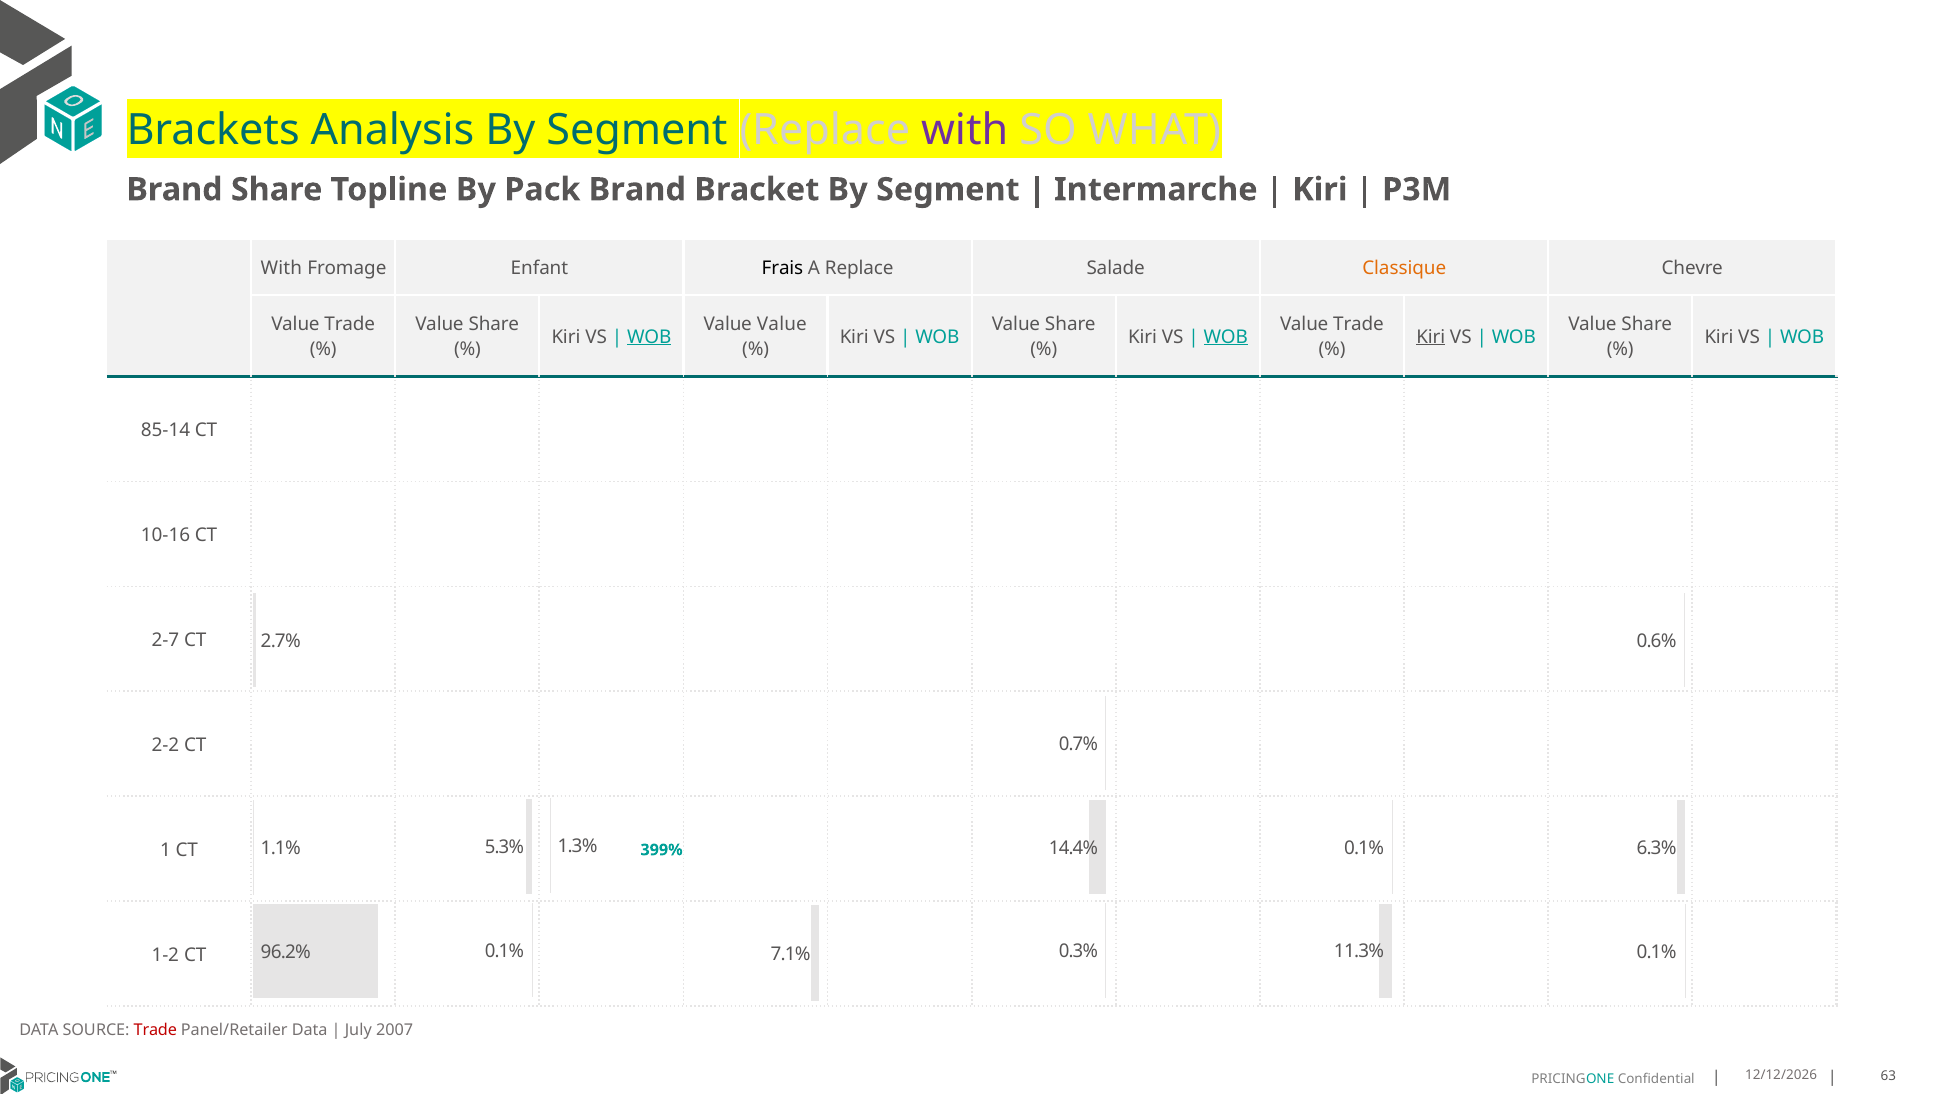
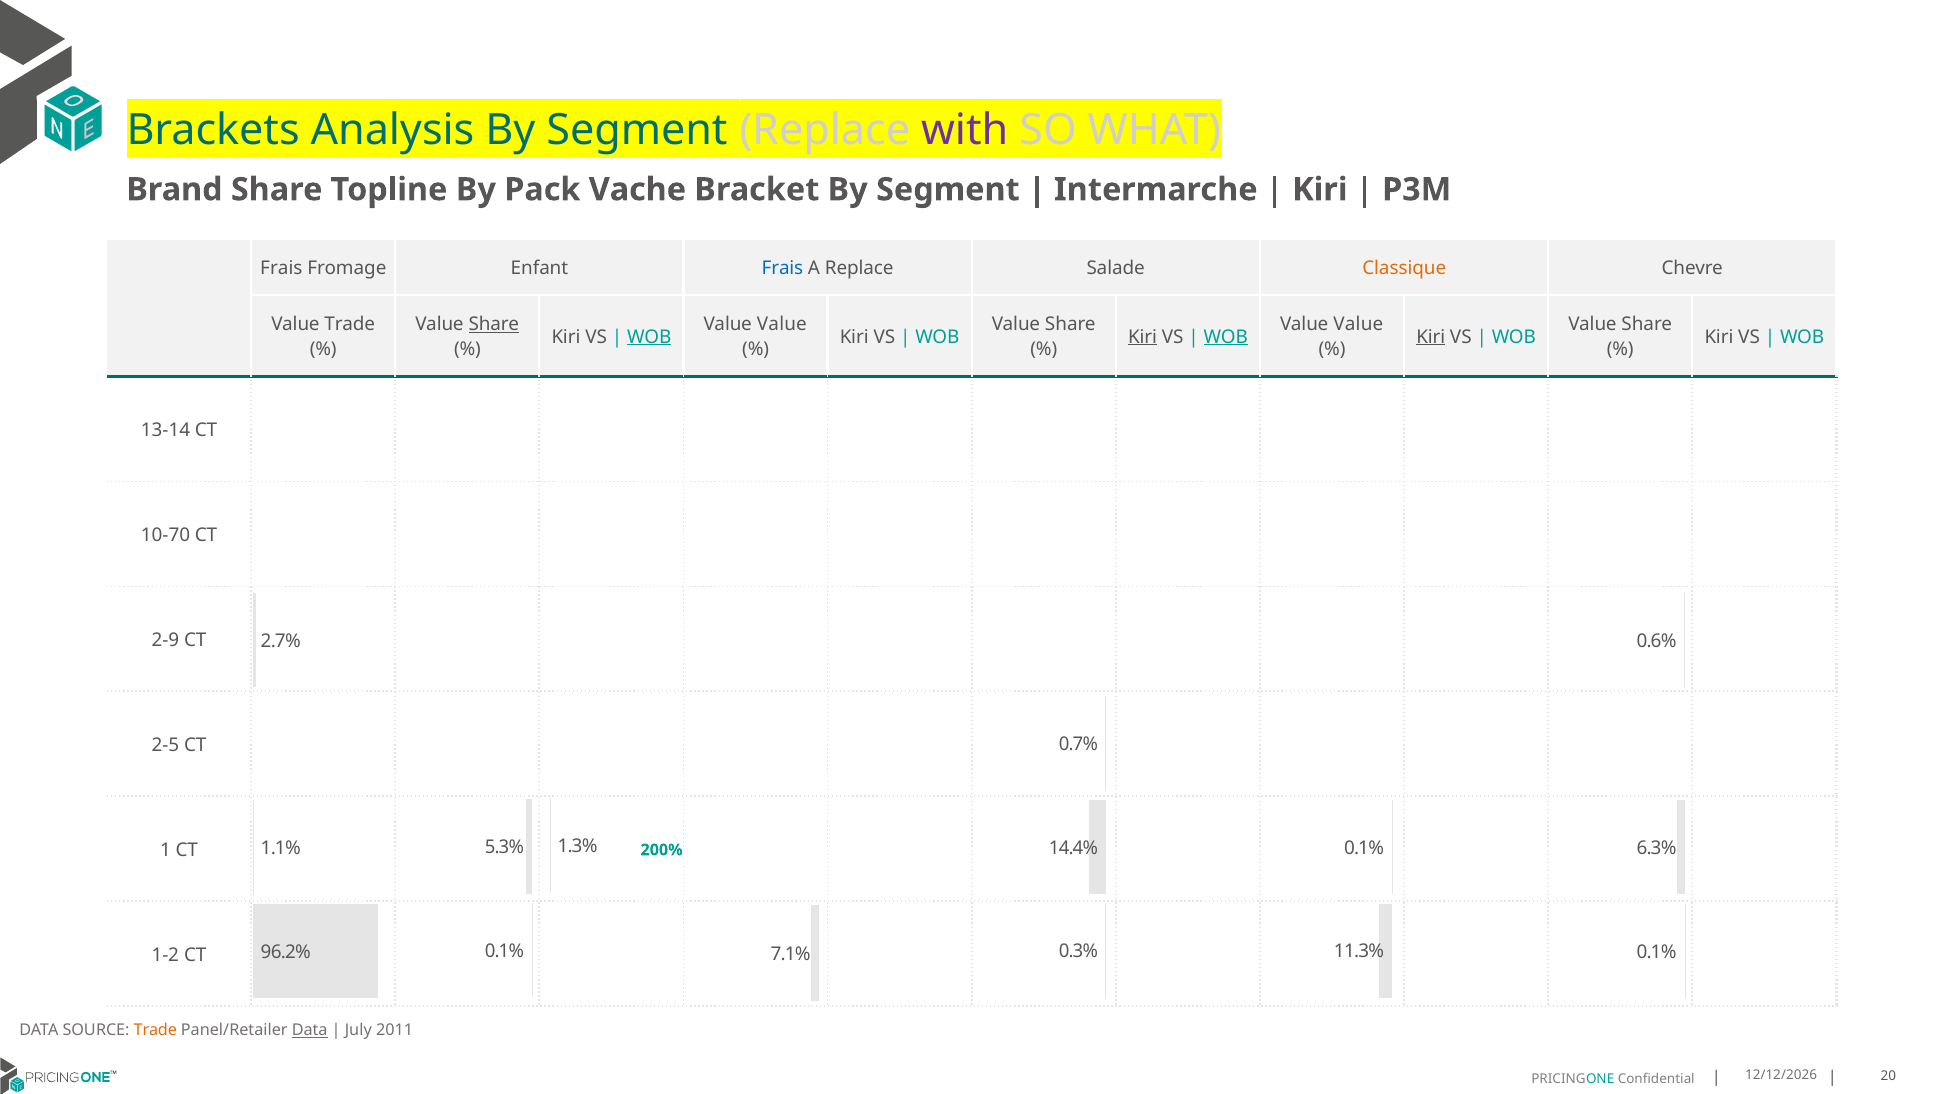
Pack Brand: Brand -> Vache (637, 190)
With: With -> Frais (281, 268)
Frais colour: black -> blue (782, 268)
Share underline: none -> present (494, 324)
Trade: Trade -> Value (1358, 324)
Kiri underline: none -> present (1143, 337)
85-14: 85-14 -> 13-14 (166, 430)
10-16: 10-16 -> 10-70 (166, 535)
2-7: 2-7 -> 2-9 (165, 640)
2-2: 2-2 -> 2-5 (165, 745)
399%: 399% -> 200% (662, 850)
Trade colour: red -> orange (155, 1030)
Data underline: none -> present (310, 1030)
2007: 2007 -> 2011 (395, 1030)
63: 63 -> 20 (1888, 1075)
